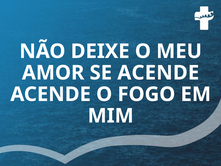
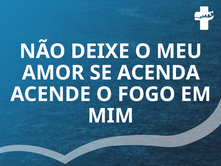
SE ACENDE: ACENDE -> ACENDA (158, 73)
